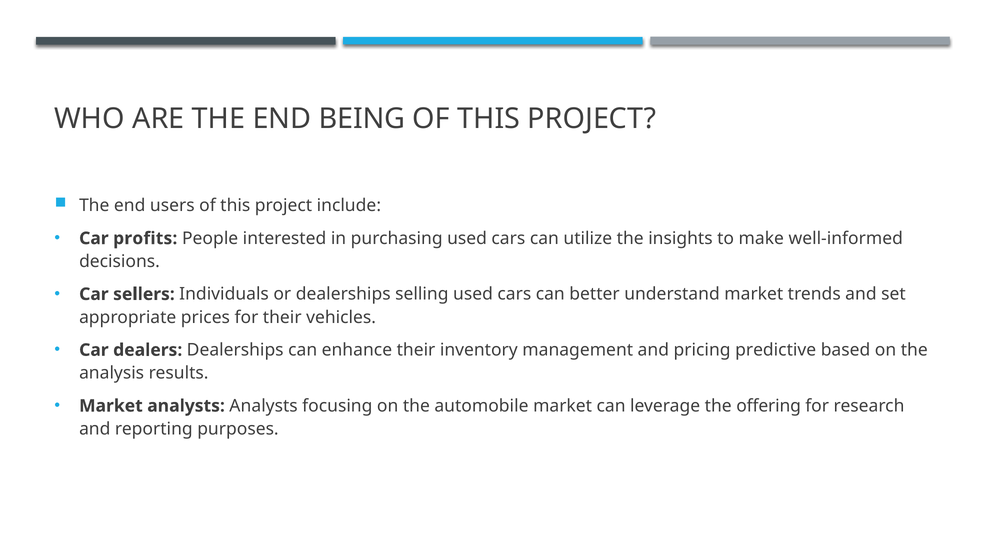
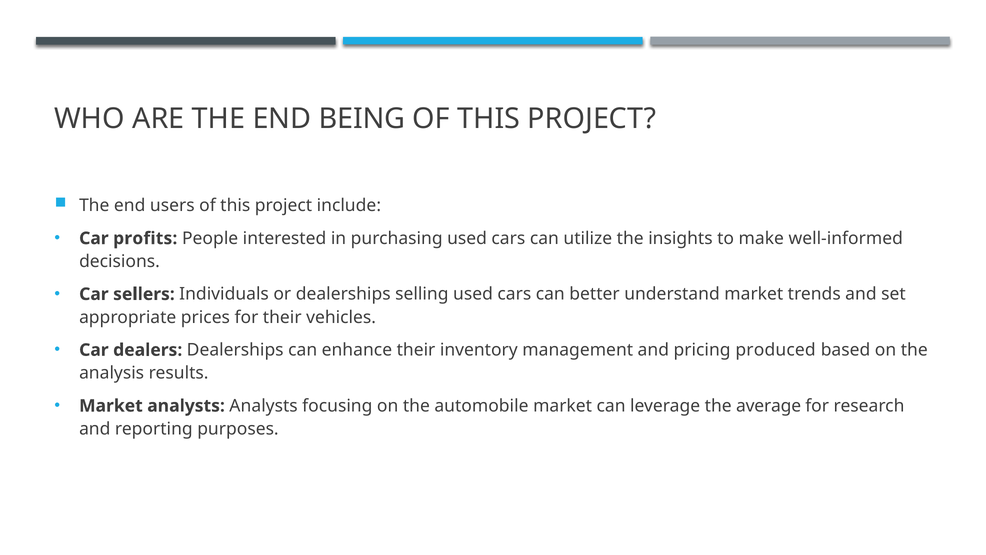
predictive: predictive -> produced (776, 350)
offering: offering -> average (769, 406)
